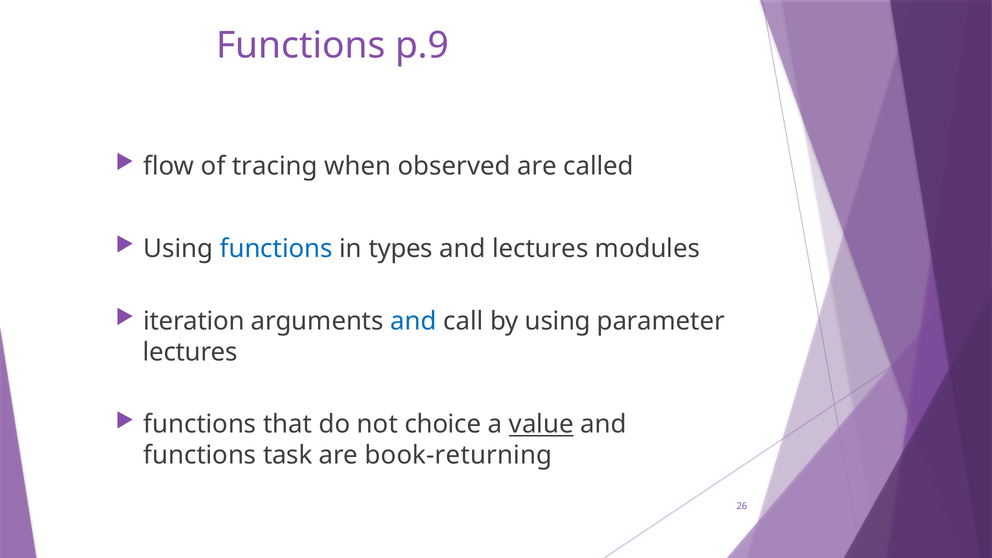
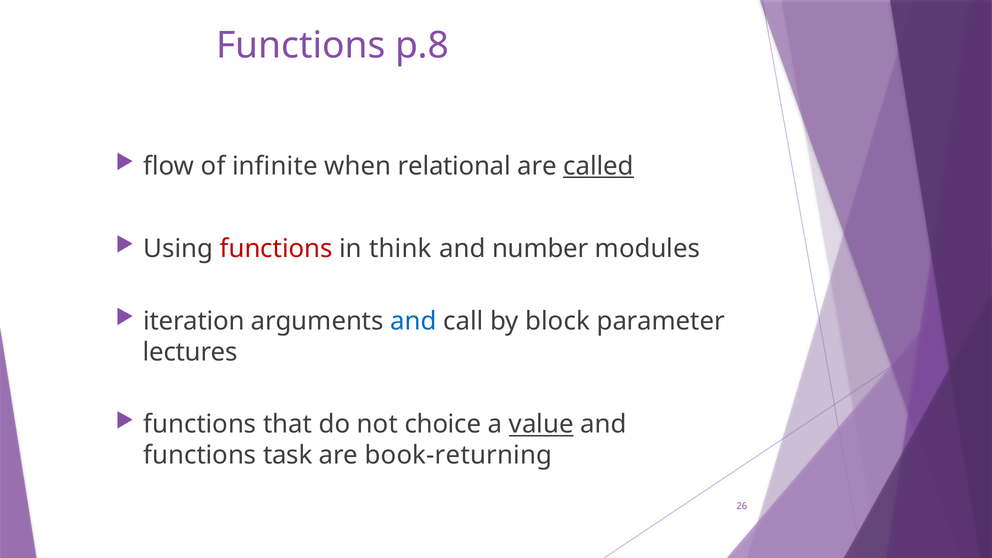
p.9: p.9 -> p.8 (422, 46)
tracing: tracing -> infinite (275, 166)
observed: observed -> relational (454, 166)
called underline: none -> present (599, 166)
functions colour: blue -> red (276, 249)
types: types -> think (400, 249)
and lectures: lectures -> number (540, 249)
by using: using -> block (558, 321)
